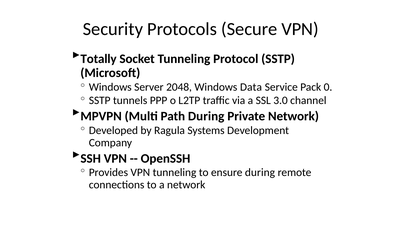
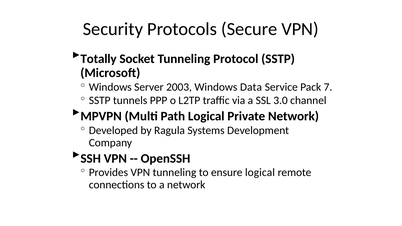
2048: 2048 -> 2003 (179, 87)
0: 0 -> 7 (328, 87)
Path During: During -> Logical (206, 116)
ensure during: during -> logical (260, 173)
